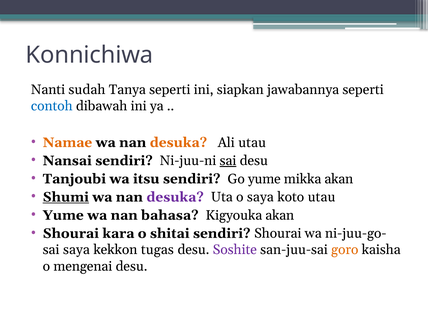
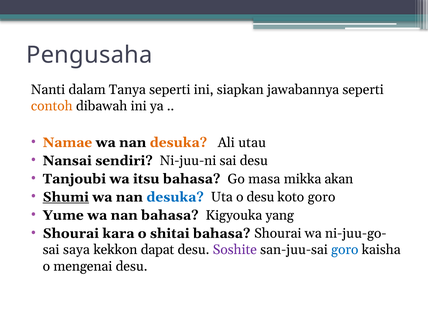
Konnichiwa: Konnichiwa -> Pengusaha (89, 55)
sudah: sudah -> dalam (87, 90)
contoh colour: blue -> orange (52, 106)
sai underline: present -> none (228, 161)
itsu sendiri: sendiri -> bahasa (192, 179)
Go yume: yume -> masa (264, 179)
desuka colour: purple -> blue (175, 197)
o saya: saya -> desu (260, 197)
koto utau: utau -> goro (322, 197)
Kigyouka akan: akan -> yang (280, 215)
shitai sendiri: sendiri -> bahasa (222, 233)
tugas: tugas -> dapat (157, 250)
goro colour: orange -> blue (345, 250)
